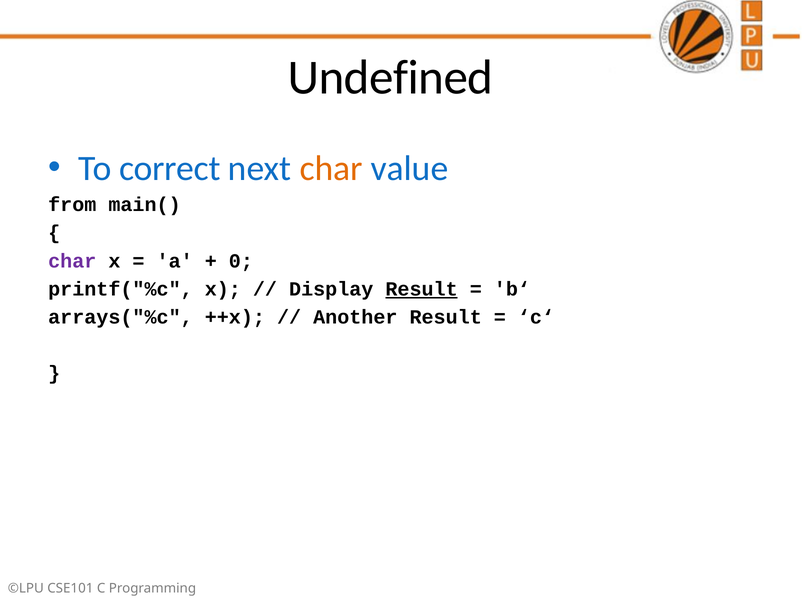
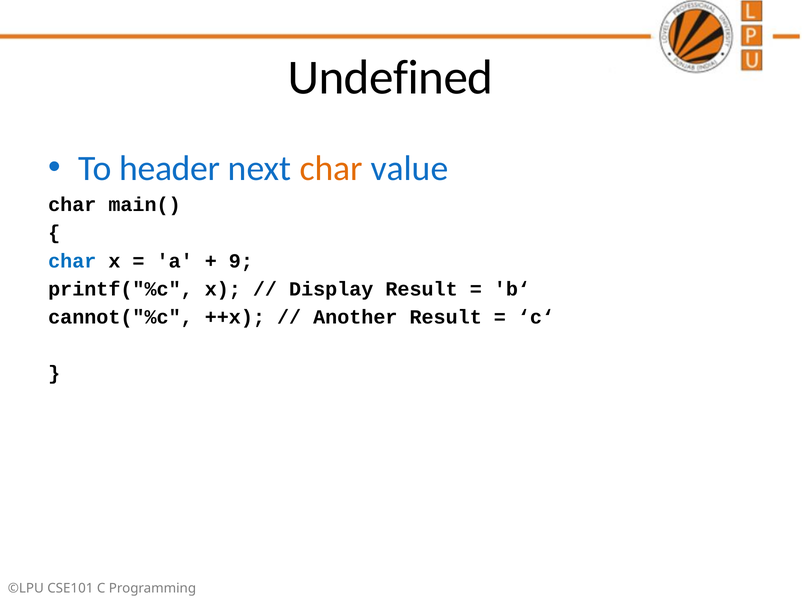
correct: correct -> header (170, 168)
from: from -> char (72, 205)
char colour: purple -> blue (72, 261)
0: 0 -> 9 (241, 261)
Result underline: present -> none (422, 289)
arrays("%c: arrays("%c -> cannot("%c (120, 317)
